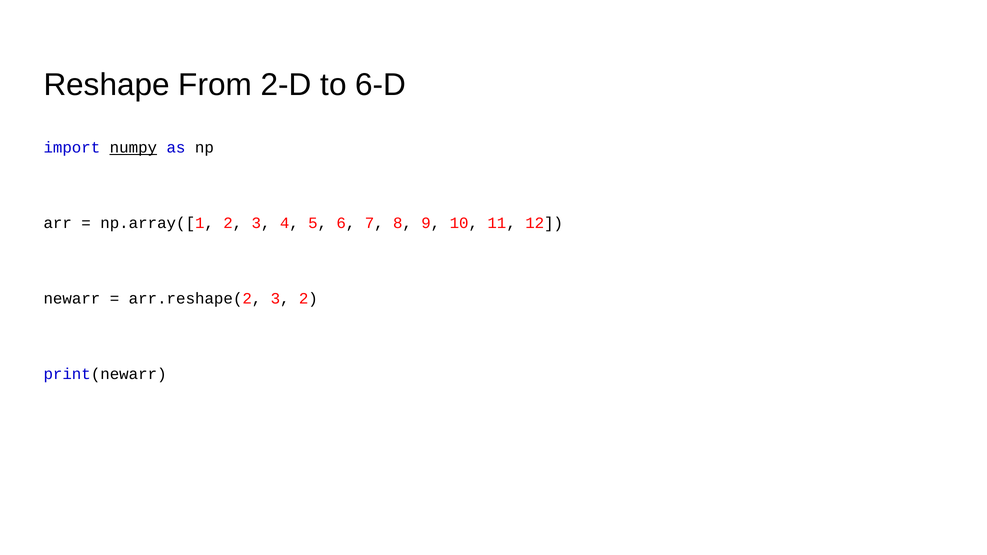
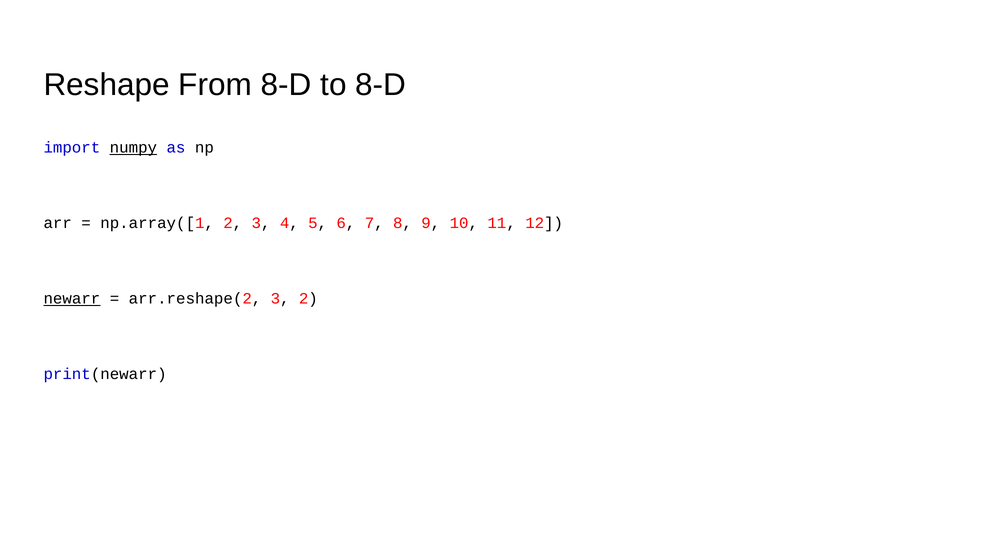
From 2-D: 2-D -> 8-D (286, 85)
to 6-D: 6-D -> 8-D (381, 85)
newarr underline: none -> present (72, 299)
